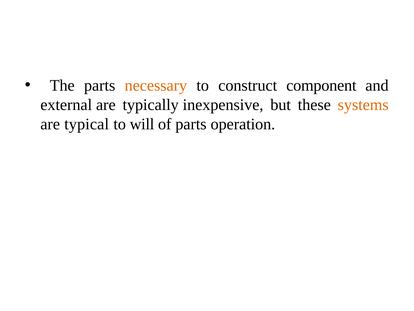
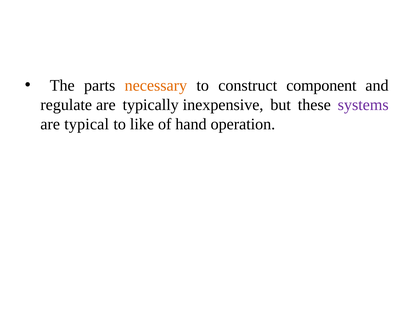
external: external -> regulate (66, 105)
systems colour: orange -> purple (363, 105)
will: will -> like (142, 124)
of parts: parts -> hand (191, 124)
